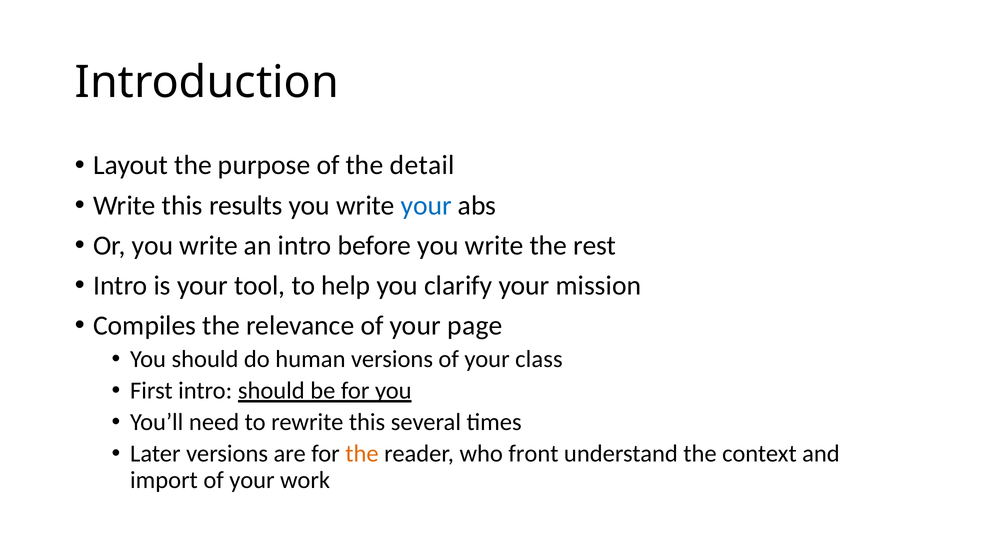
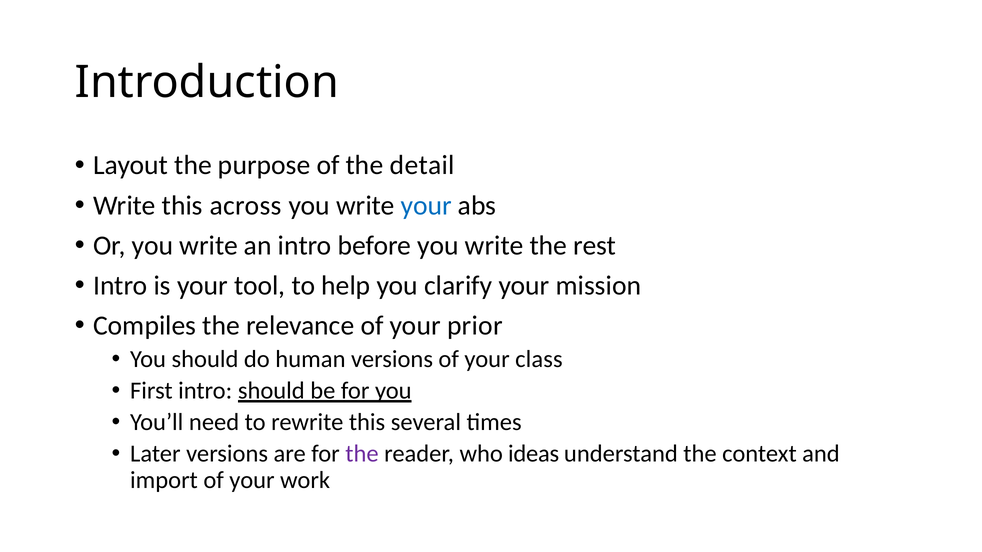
results: results -> across (246, 206)
page: page -> prior (475, 326)
the colour: orange -> purple (362, 454)
front: front -> ideas (534, 454)
